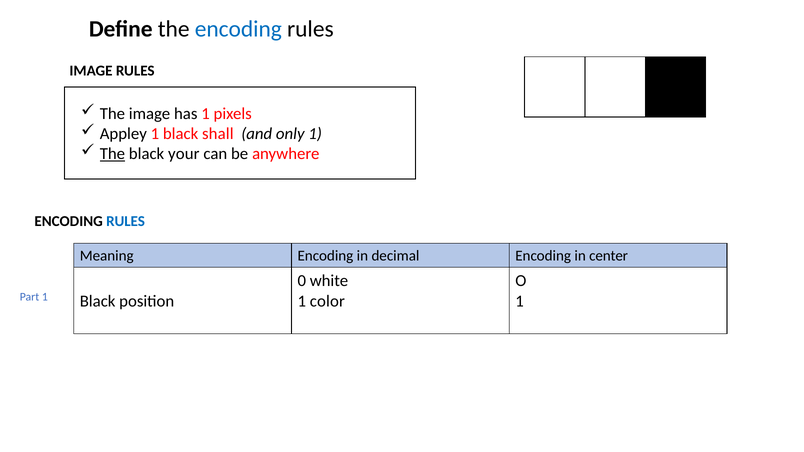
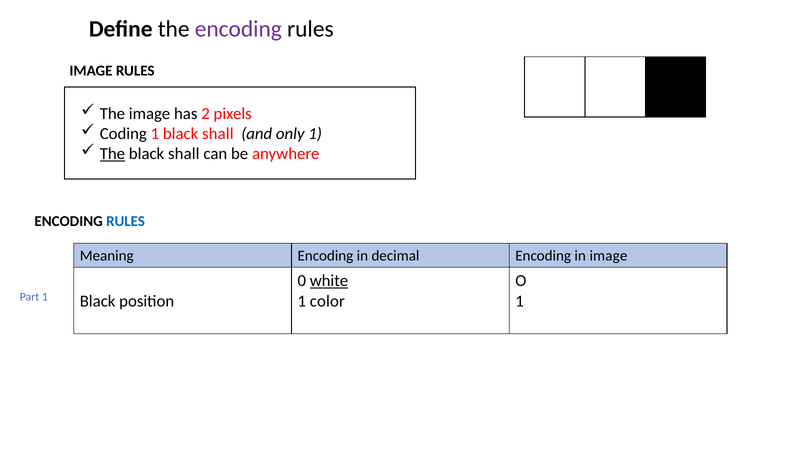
encoding colour: blue -> purple (238, 29)
has 1: 1 -> 2 (206, 114)
Appley: Appley -> Coding (123, 134)
your: your -> shall (184, 154)
in center: center -> image (608, 256)
white underline: none -> present (329, 281)
